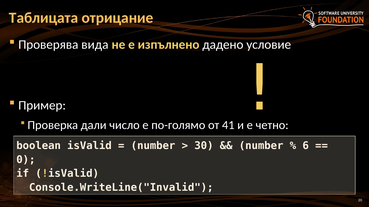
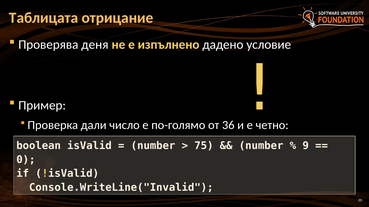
вида: вида -> деня (95, 45)
41: 41 -> 36 (228, 125)
30: 30 -> 75 (204, 146)
6: 6 -> 9 (306, 146)
